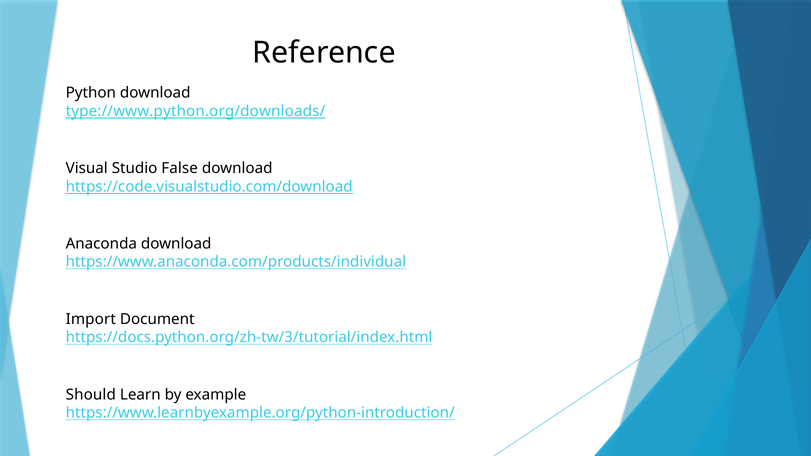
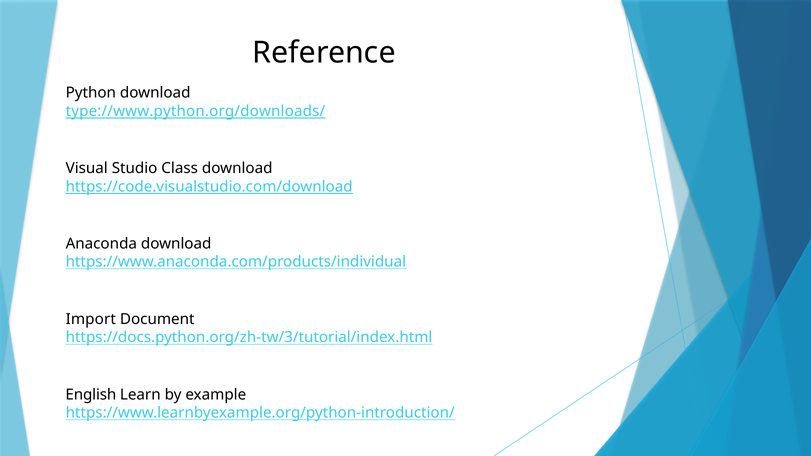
False: False -> Class (180, 168)
Should: Should -> English (91, 395)
